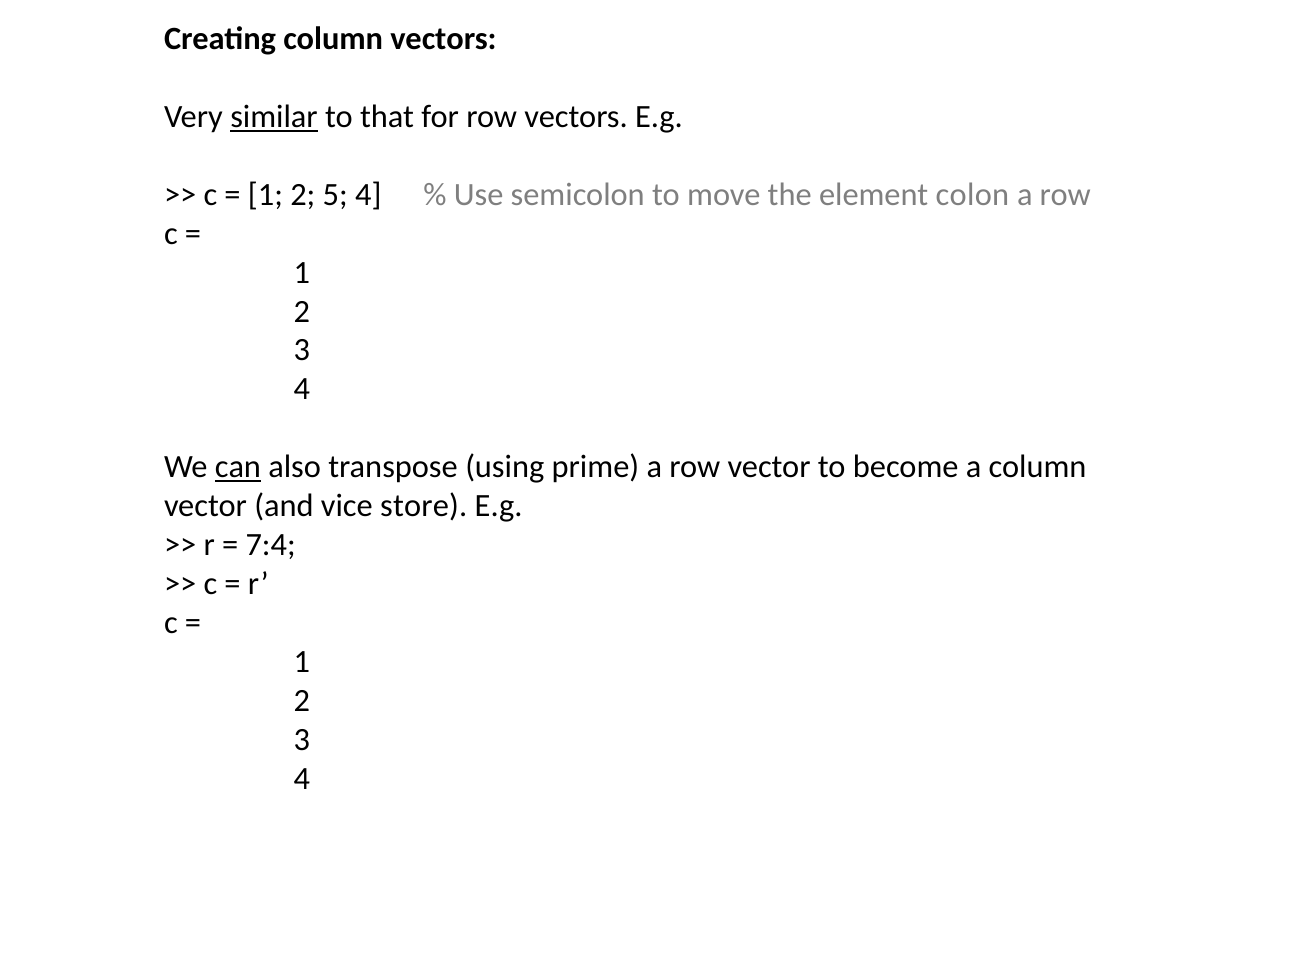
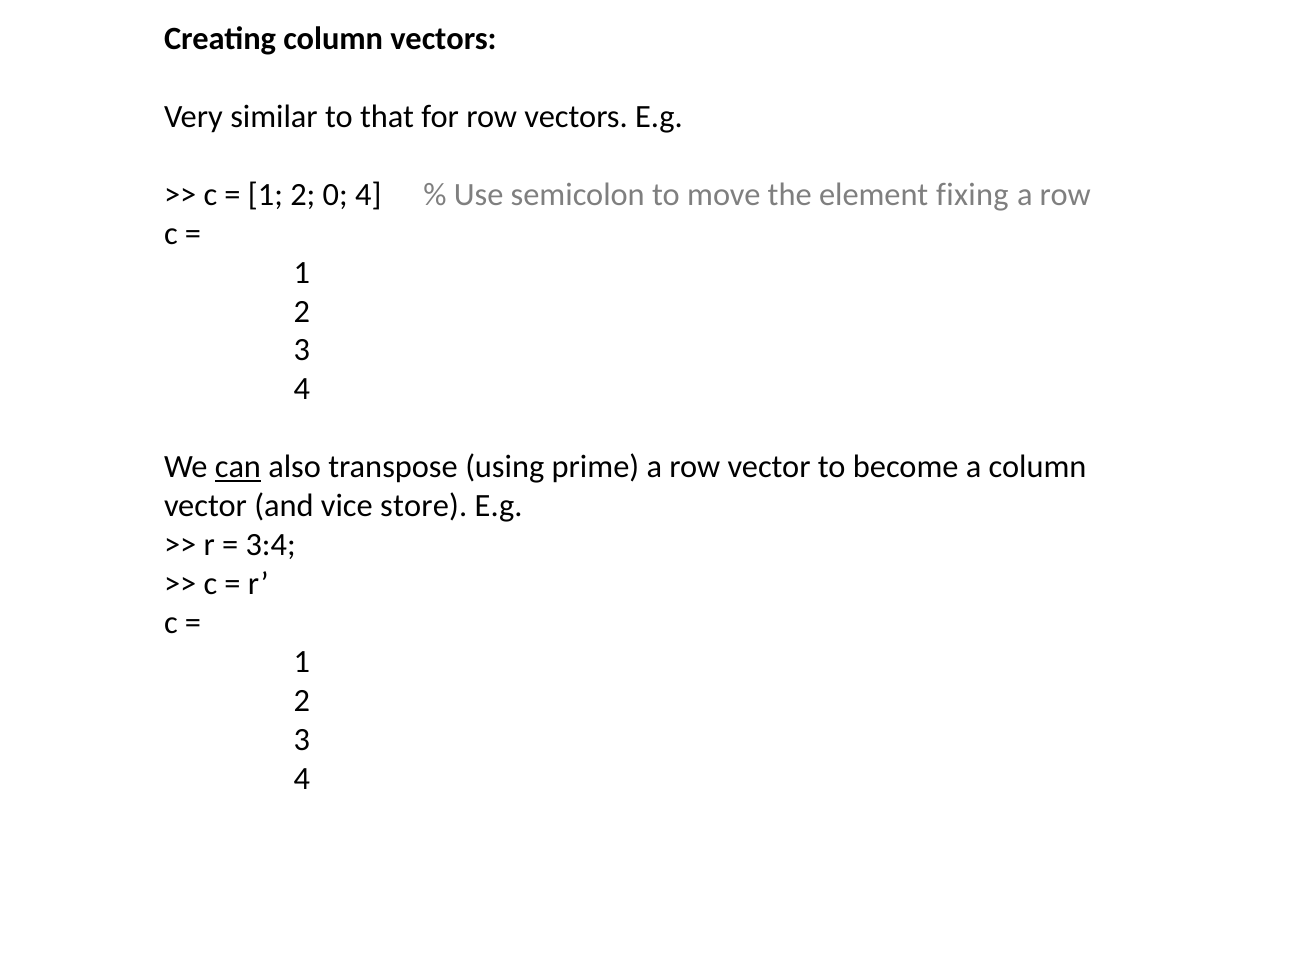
similar underline: present -> none (274, 117)
5: 5 -> 0 (335, 195)
colon: colon -> fixing (972, 195)
7:4: 7:4 -> 3:4 (271, 545)
